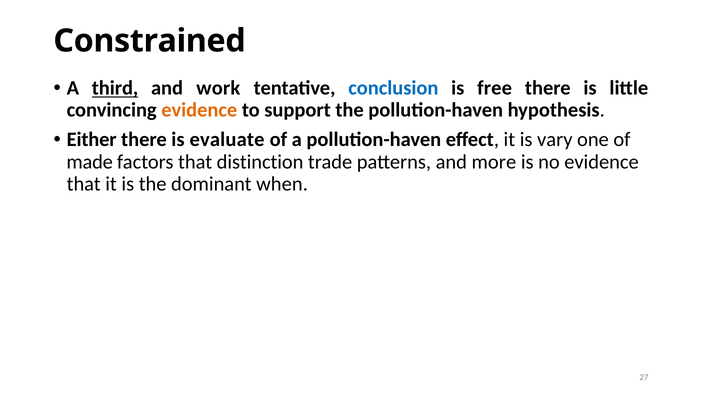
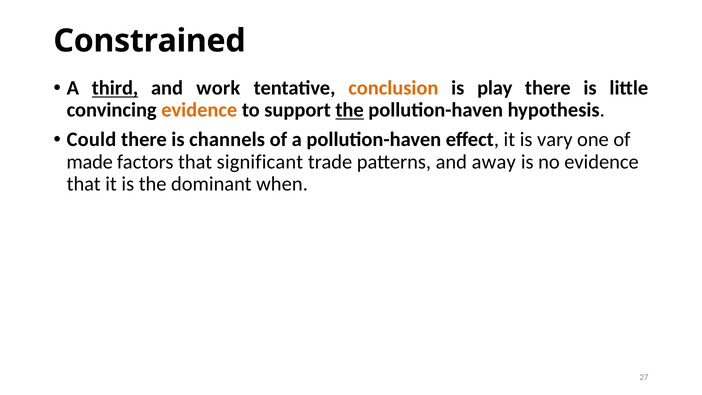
conclusion colour: blue -> orange (393, 88)
free: free -> play (495, 88)
the underline: none -> present (350, 110)
Either: Either -> Could (91, 140)
evaluate: evaluate -> channels (227, 140)
distinction: distinction -> significant (260, 162)
more: more -> away (494, 162)
